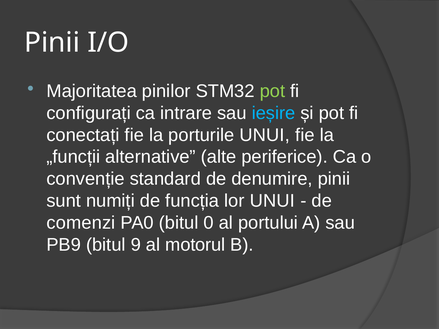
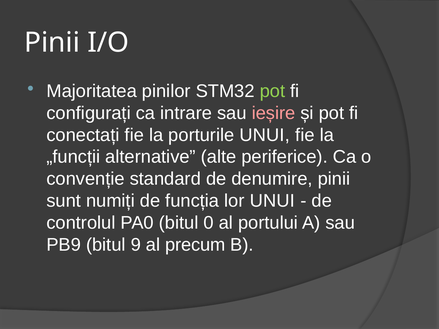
ieșire colour: light blue -> pink (274, 113)
comenzi: comenzi -> controlul (81, 223)
motorul: motorul -> precum (195, 245)
